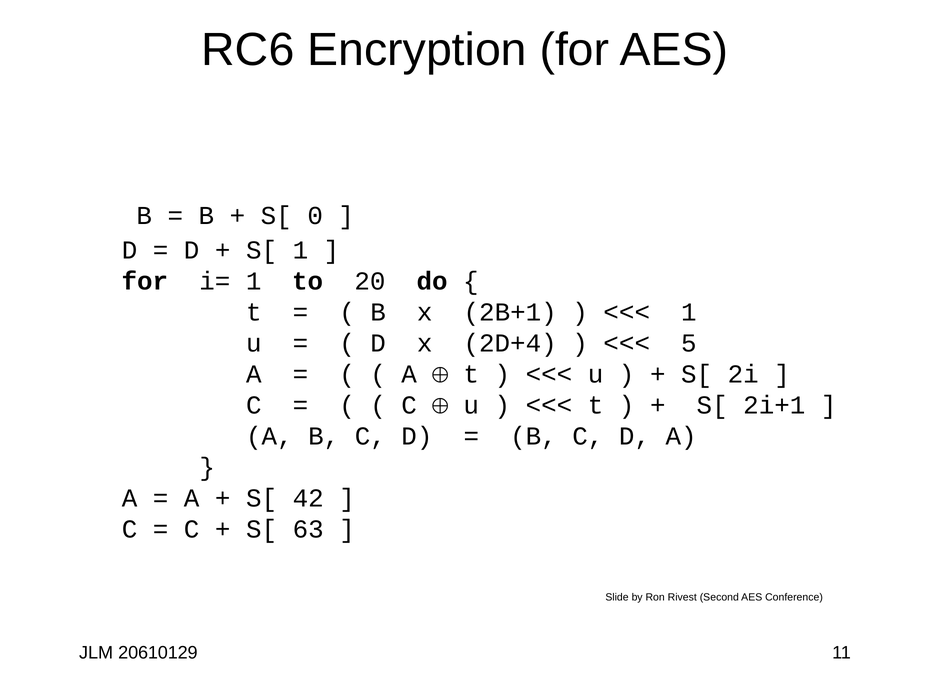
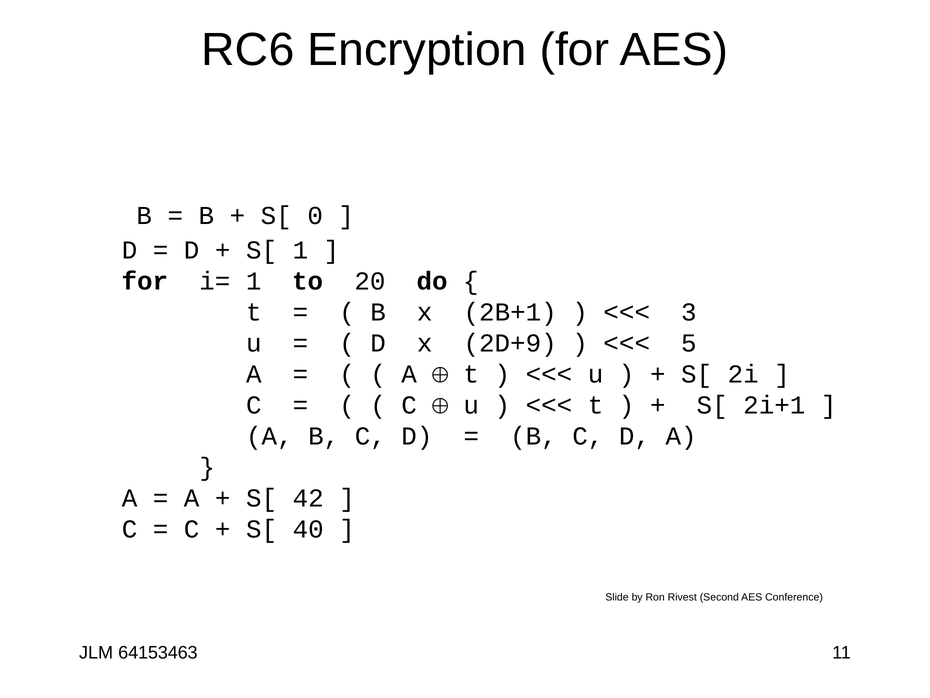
1: 1 -> 3 (689, 312)
2D+4: 2D+4 -> 2D+9 (510, 343)
63: 63 -> 40 (308, 529)
20610129: 20610129 -> 64153463 (158, 652)
